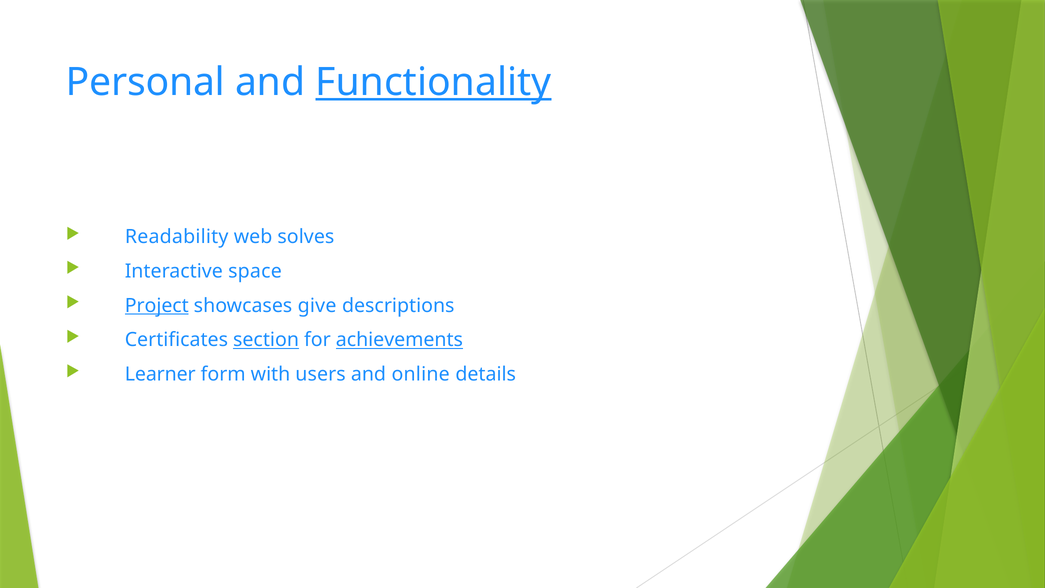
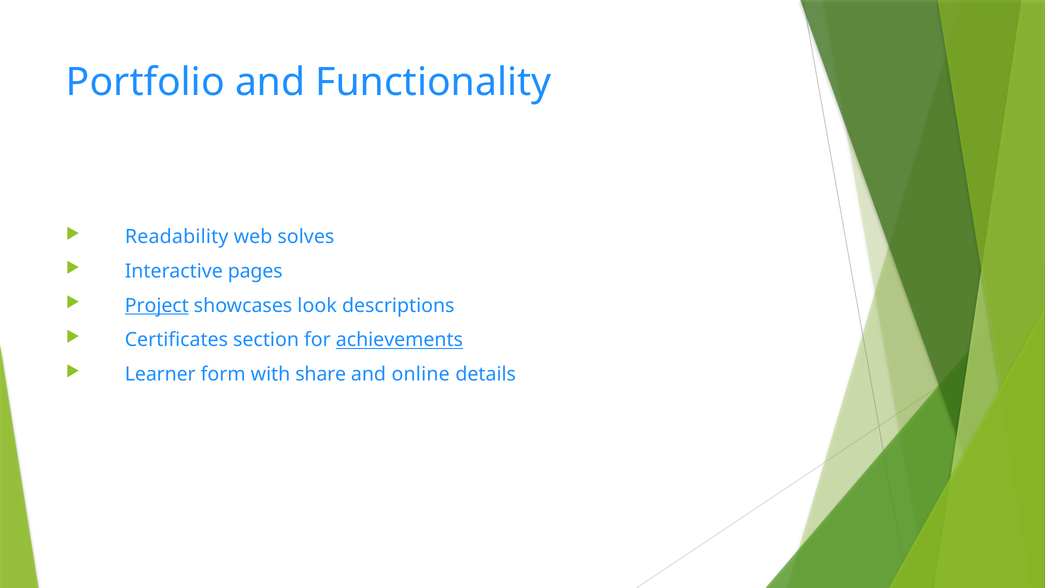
Personal: Personal -> Portfolio (145, 82)
Functionality underline: present -> none (433, 82)
space: space -> pages (255, 271)
give: give -> look (317, 305)
section underline: present -> none (266, 340)
users: users -> share (321, 374)
